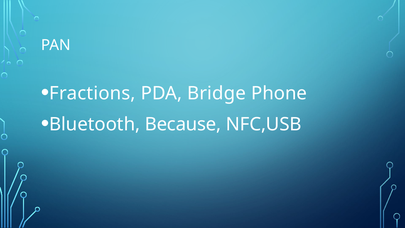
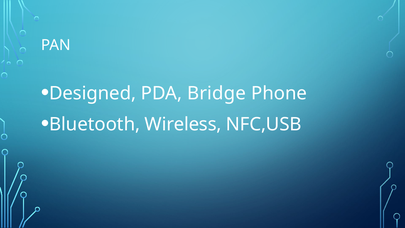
Fractions: Fractions -> Designed (93, 93)
Because: Because -> Wireless (183, 124)
